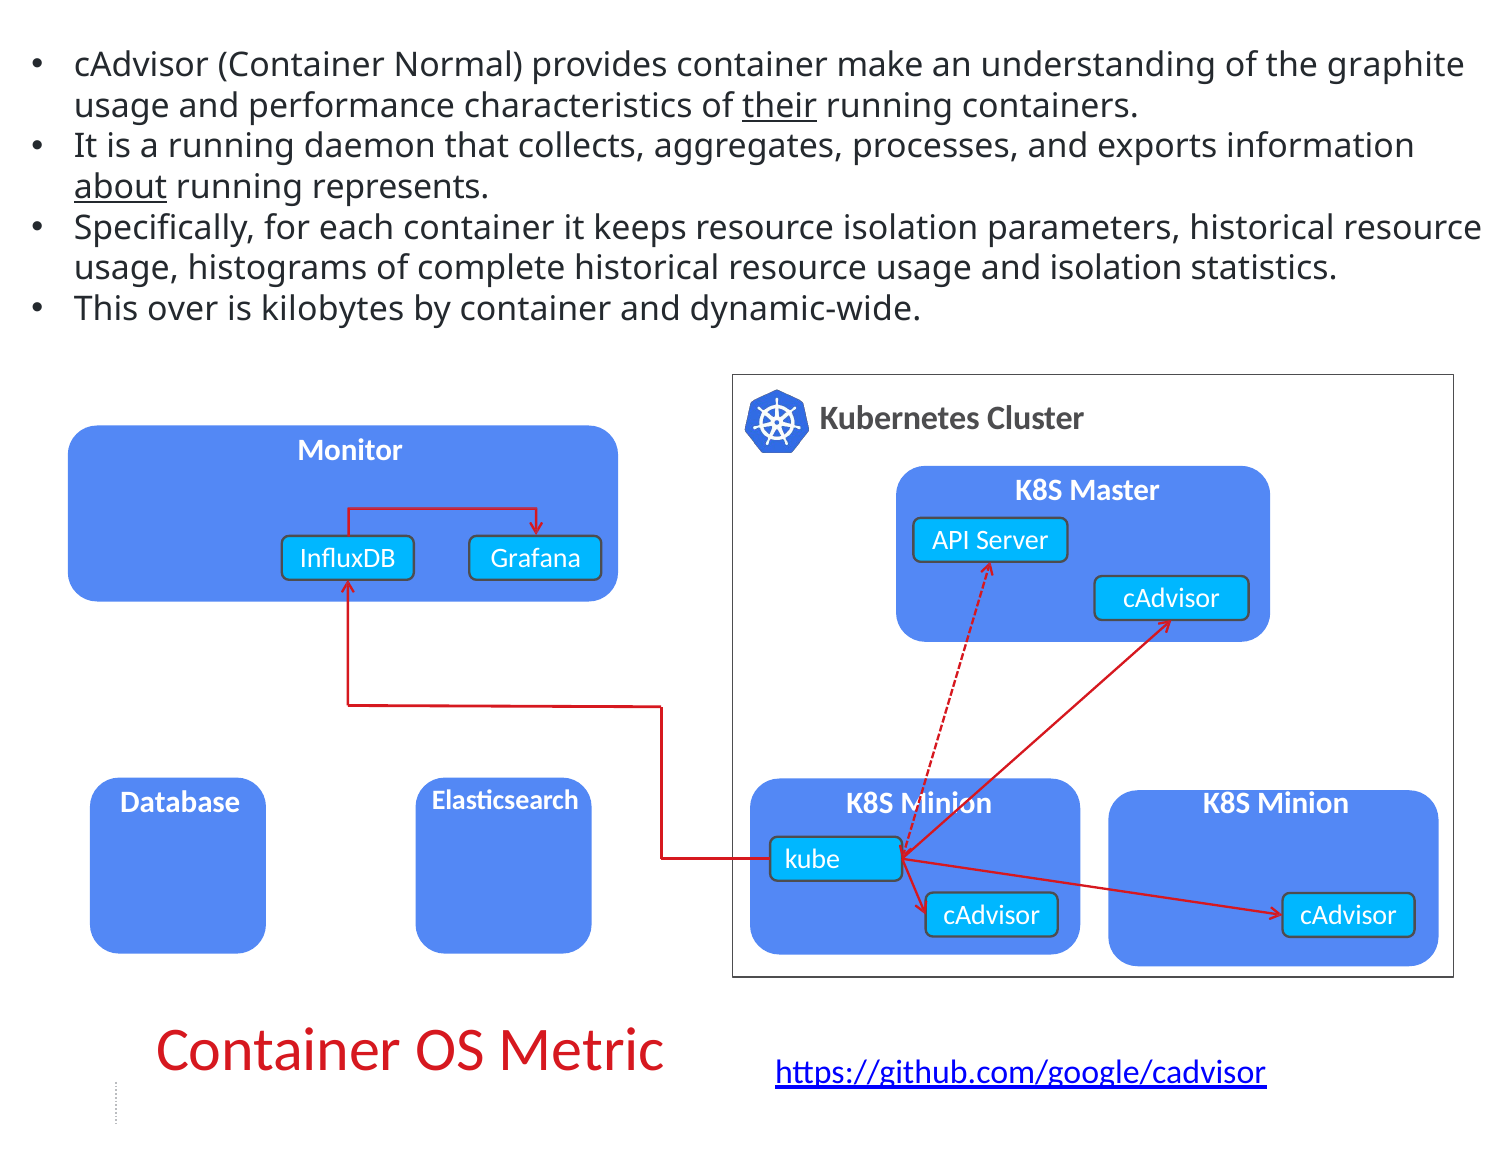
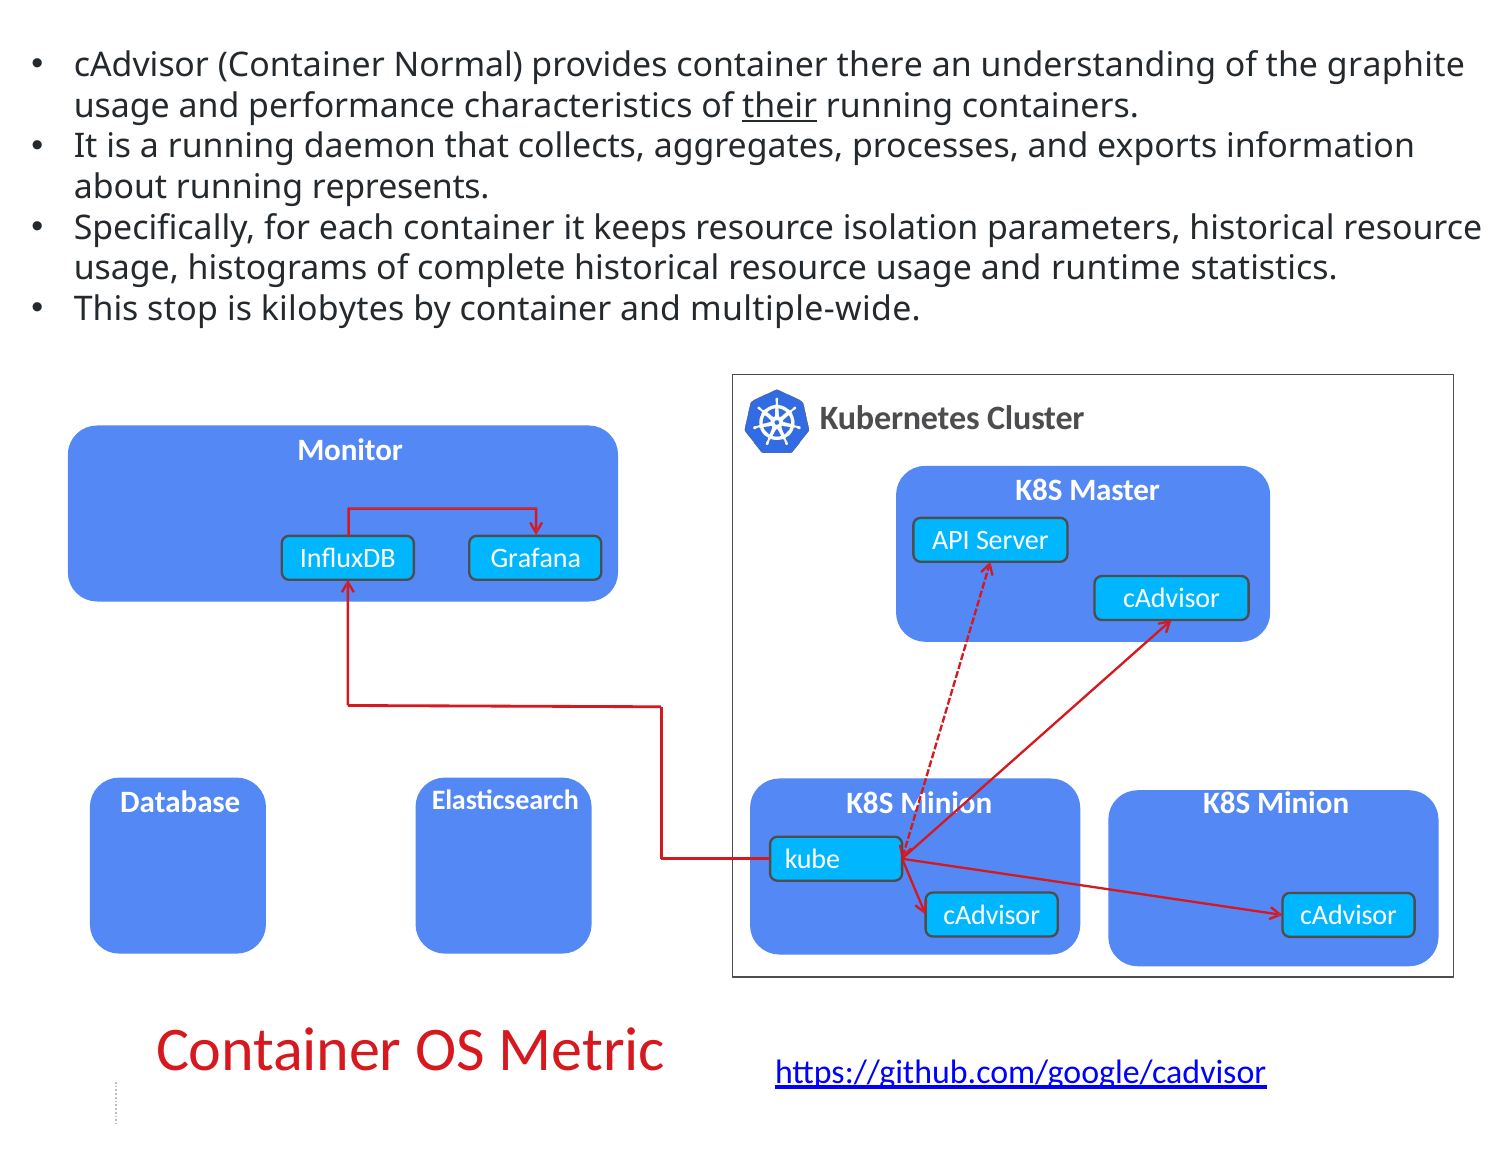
make: make -> there (880, 65)
about underline: present -> none (121, 187)
and isolation: isolation -> runtime (1116, 269)
over: over -> stop (183, 309)
dynamic-wide: dynamic-wide -> multiple-wide (805, 309)
